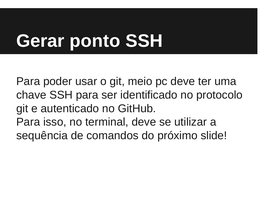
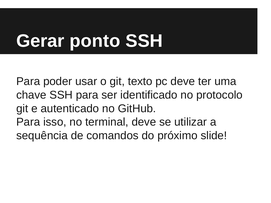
meio: meio -> texto (140, 82)
